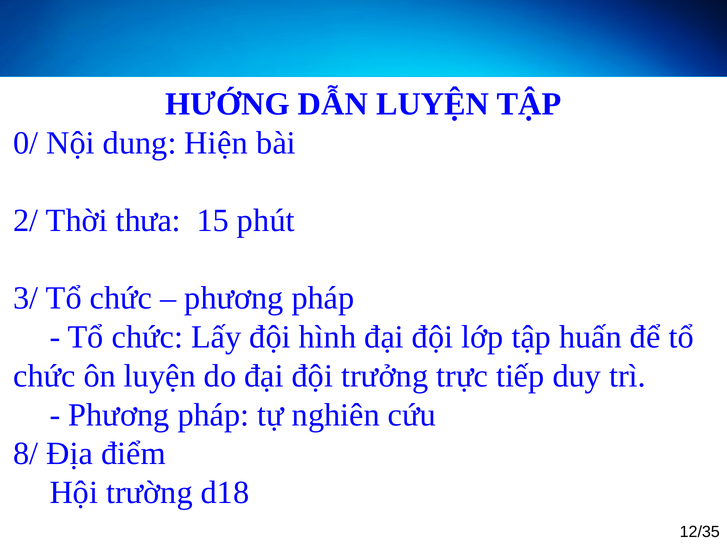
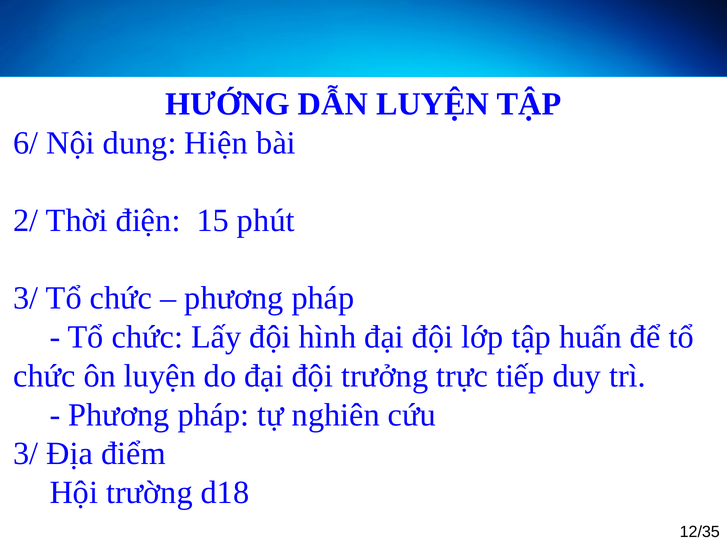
0/: 0/ -> 6/ (26, 143)
thưa: thưa -> điện (148, 220)
8/: 8/ -> 3/ (26, 453)
